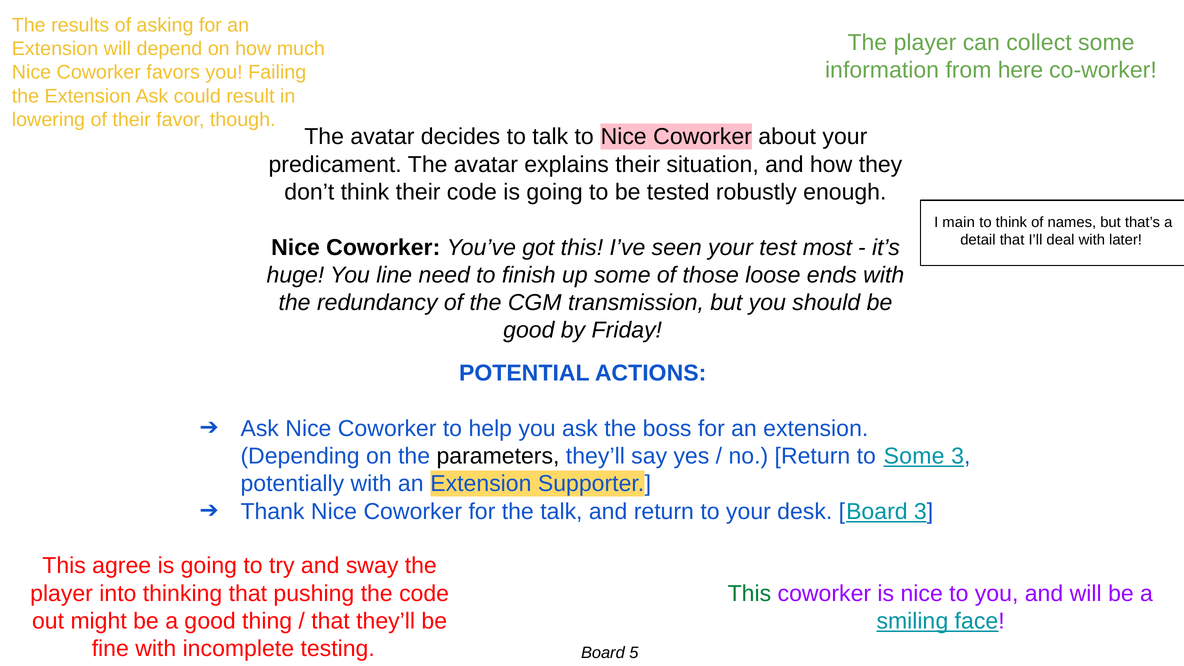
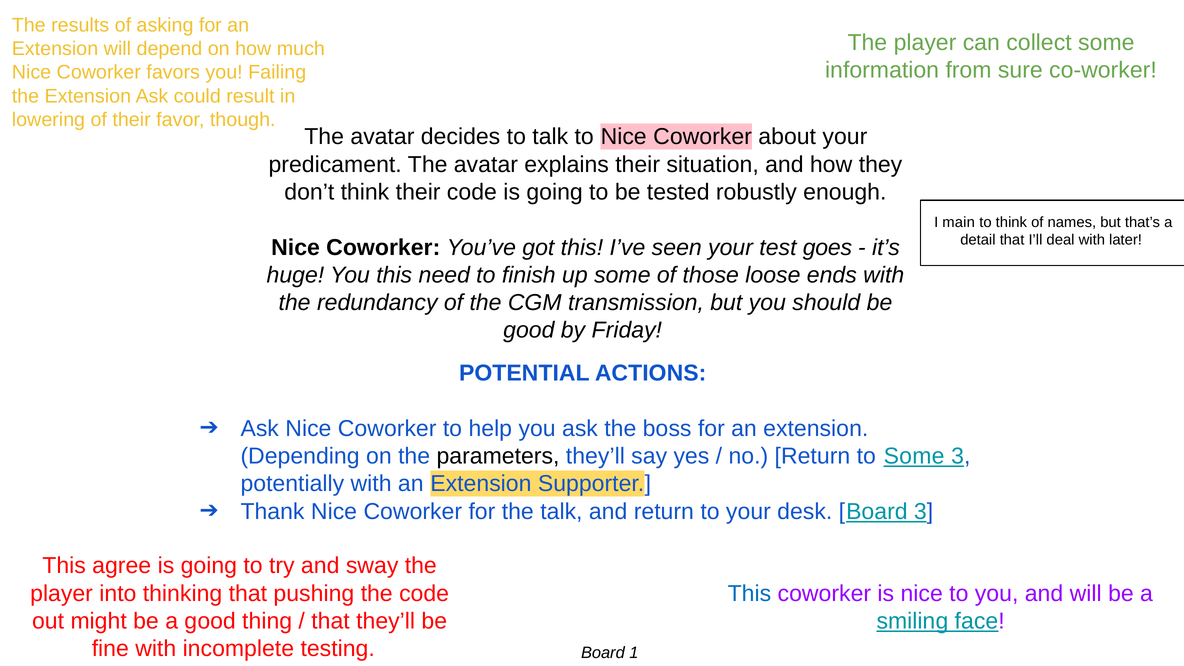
here: here -> sure (1020, 70)
most: most -> goes (827, 247)
You line: line -> this (394, 275)
This colour: green -> blue (749, 593)
5: 5 -> 1 (634, 653)
